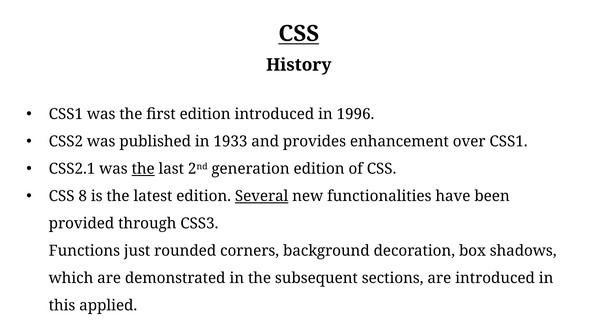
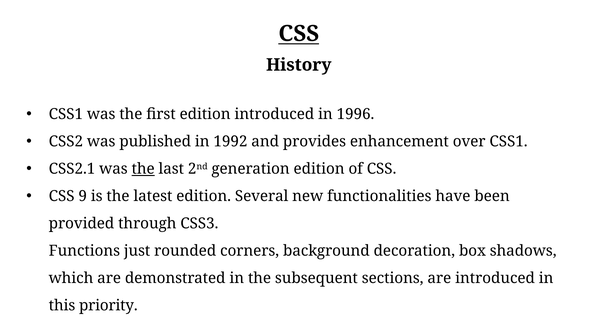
1933: 1933 -> 1992 (230, 141)
8: 8 -> 9 (83, 196)
Several underline: present -> none (262, 196)
applied: applied -> priority (108, 305)
